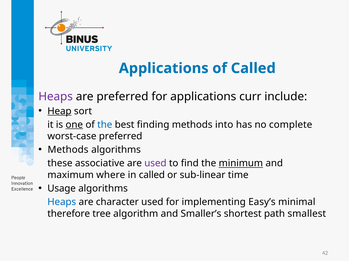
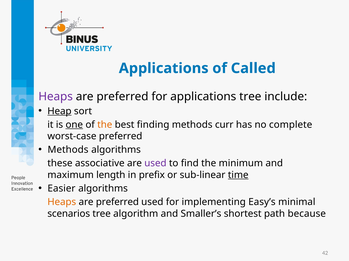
applications curr: curr -> tree (250, 97)
the colour: blue -> orange (105, 125)
into: into -> curr (224, 125)
minimum underline: present -> none (241, 164)
where: where -> length (111, 175)
in called: called -> prefix (152, 175)
time underline: none -> present (238, 175)
Usage: Usage -> Easier (62, 189)
Heaps colour: blue -> orange (62, 203)
character: character -> preferred (117, 203)
therefore: therefore -> scenarios (69, 214)
smallest: smallest -> because (307, 214)
